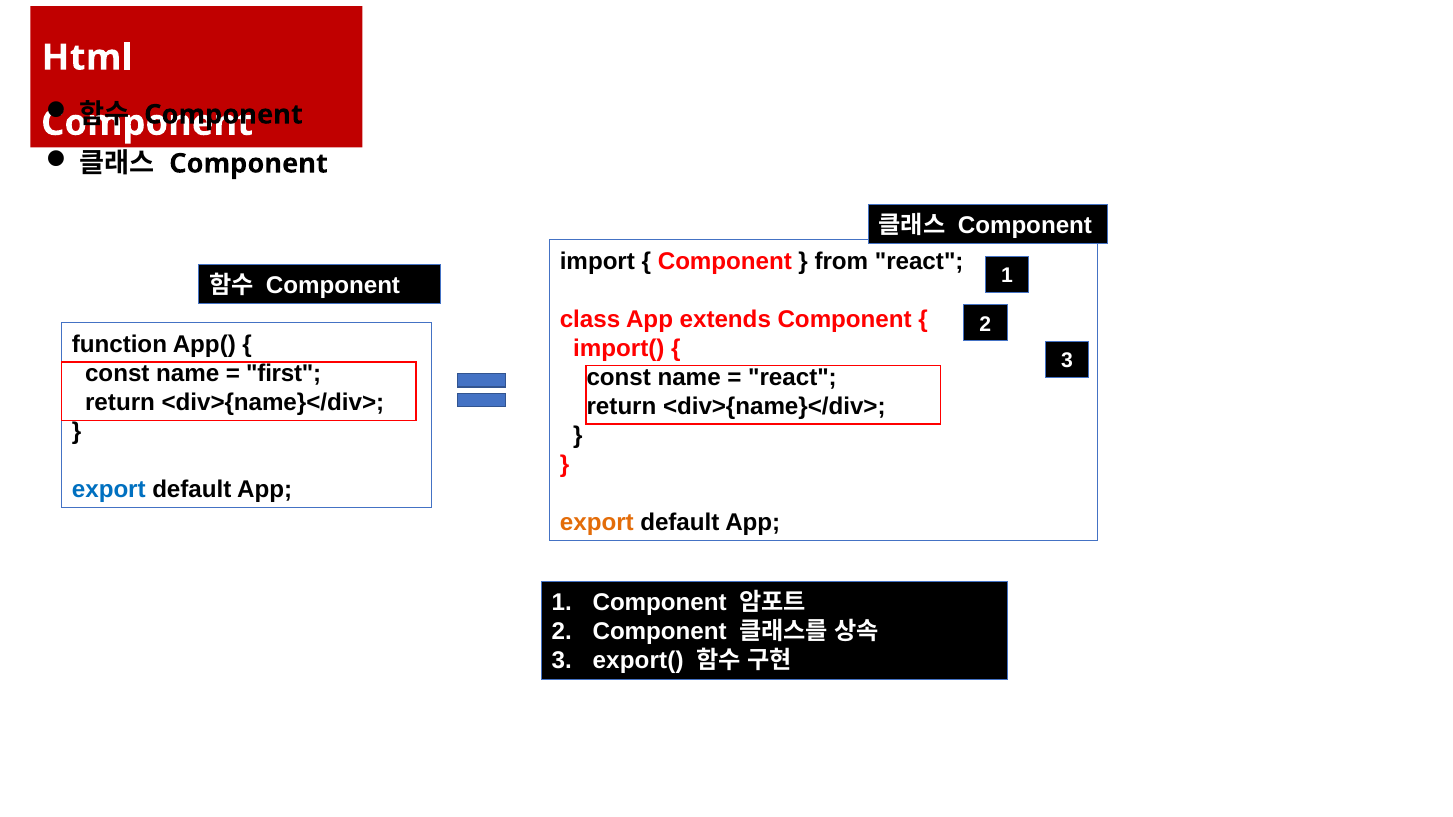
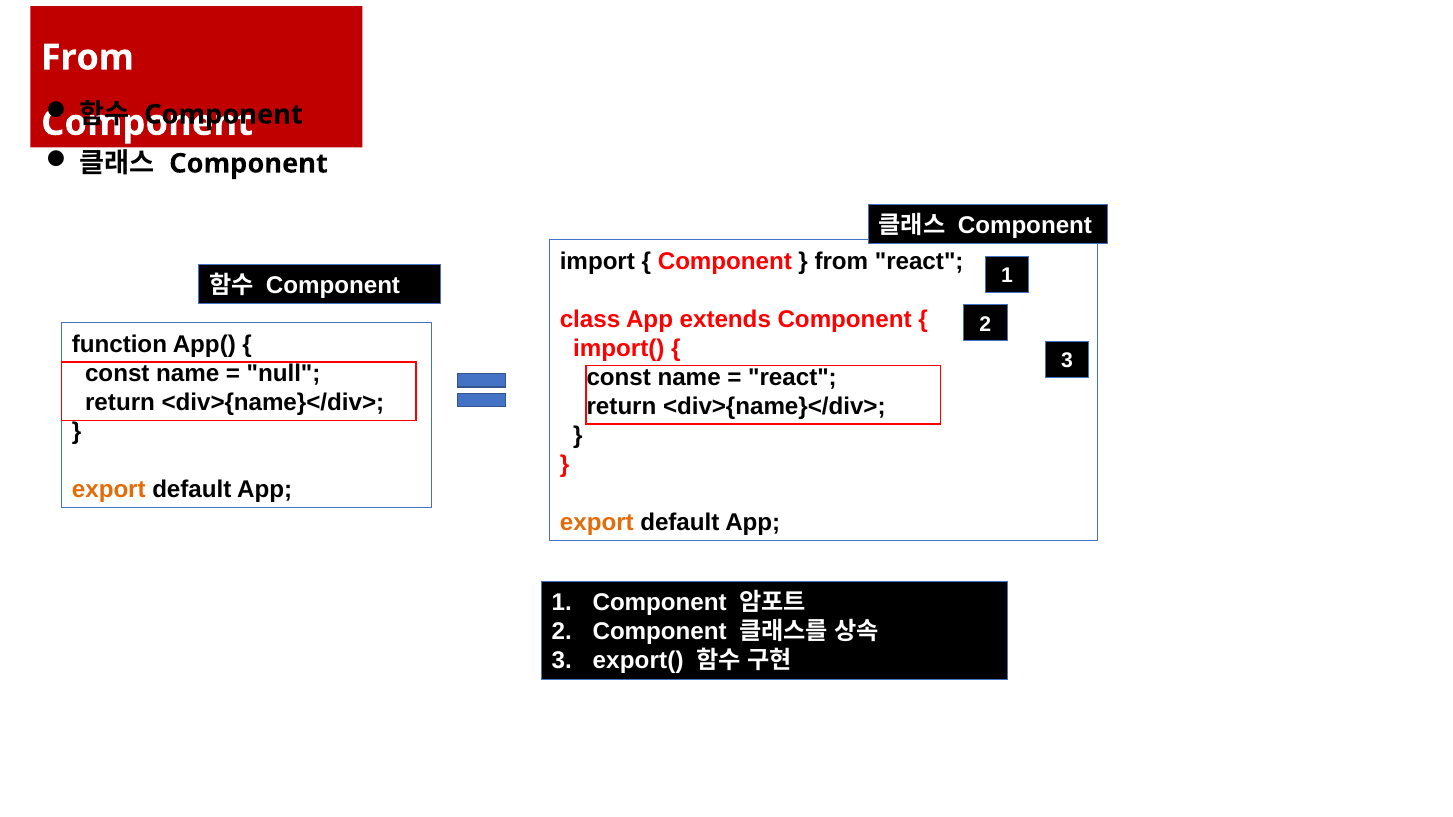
Html: Html -> From (87, 58)
first: first -> null (284, 373)
export colour: blue -> orange (109, 490)
